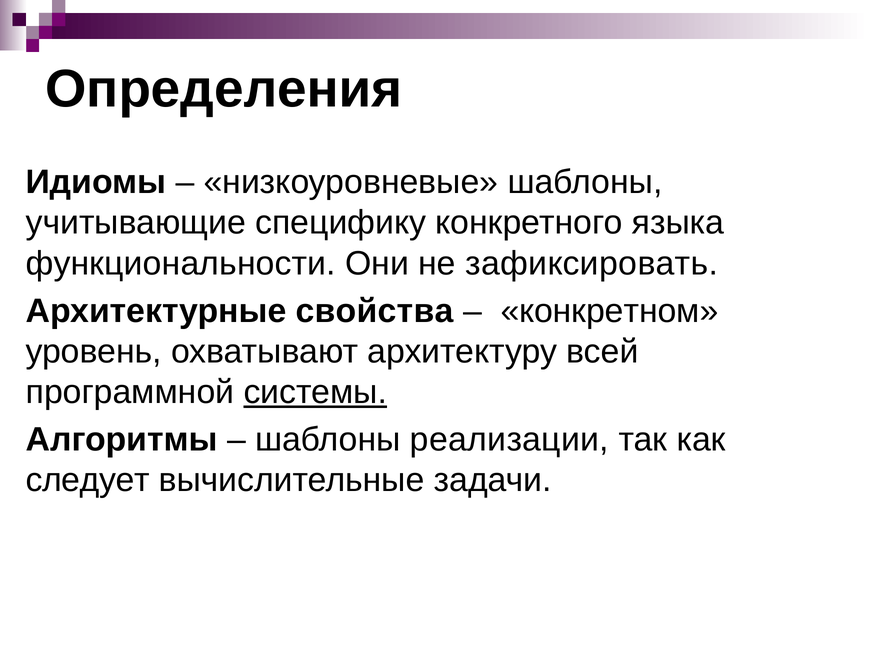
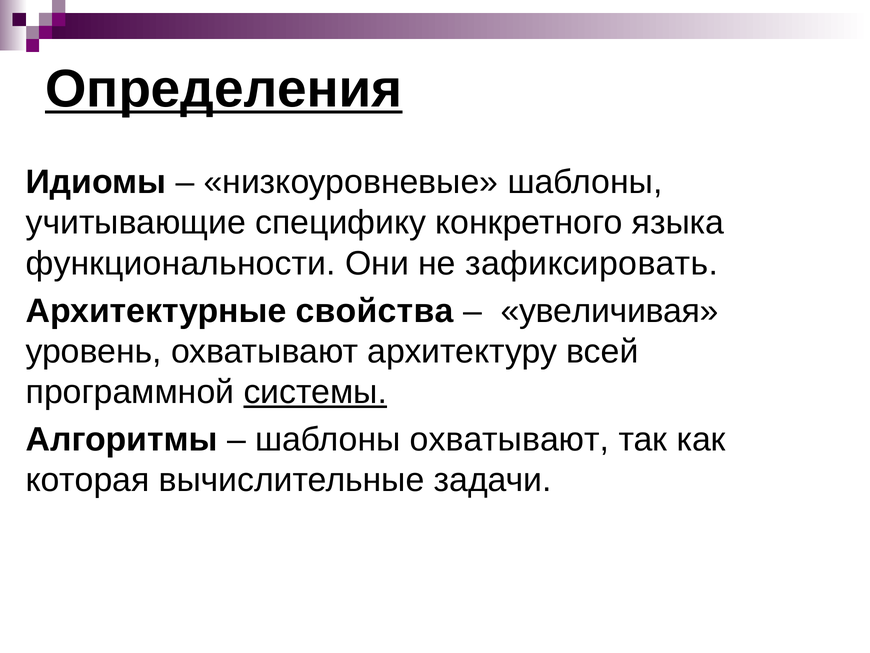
Определения underline: none -> present (224, 89)
конкретном: конкретном -> увеличивая (610, 311)
шаблоны реализации: реализации -> охватывают (510, 439)
следует: следует -> которая (88, 480)
